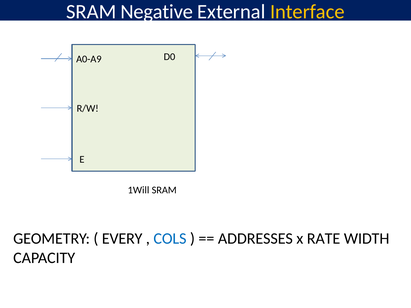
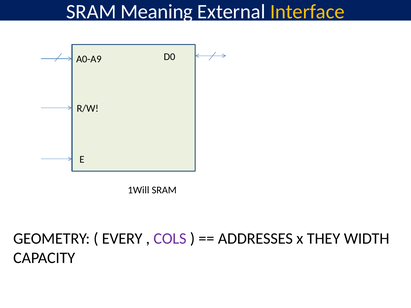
Negative: Negative -> Meaning (157, 12)
COLS colour: blue -> purple (170, 239)
RATE: RATE -> THEY (324, 239)
